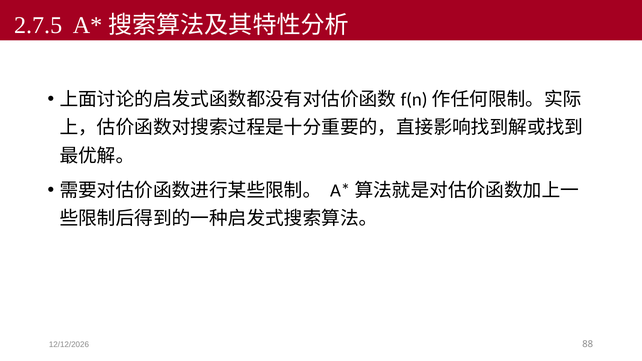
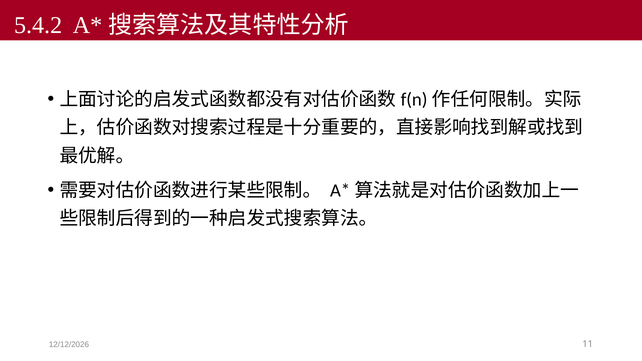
2.7.5: 2.7.5 -> 5.4.2 (38, 25)
88: 88 -> 11 (588, 344)
